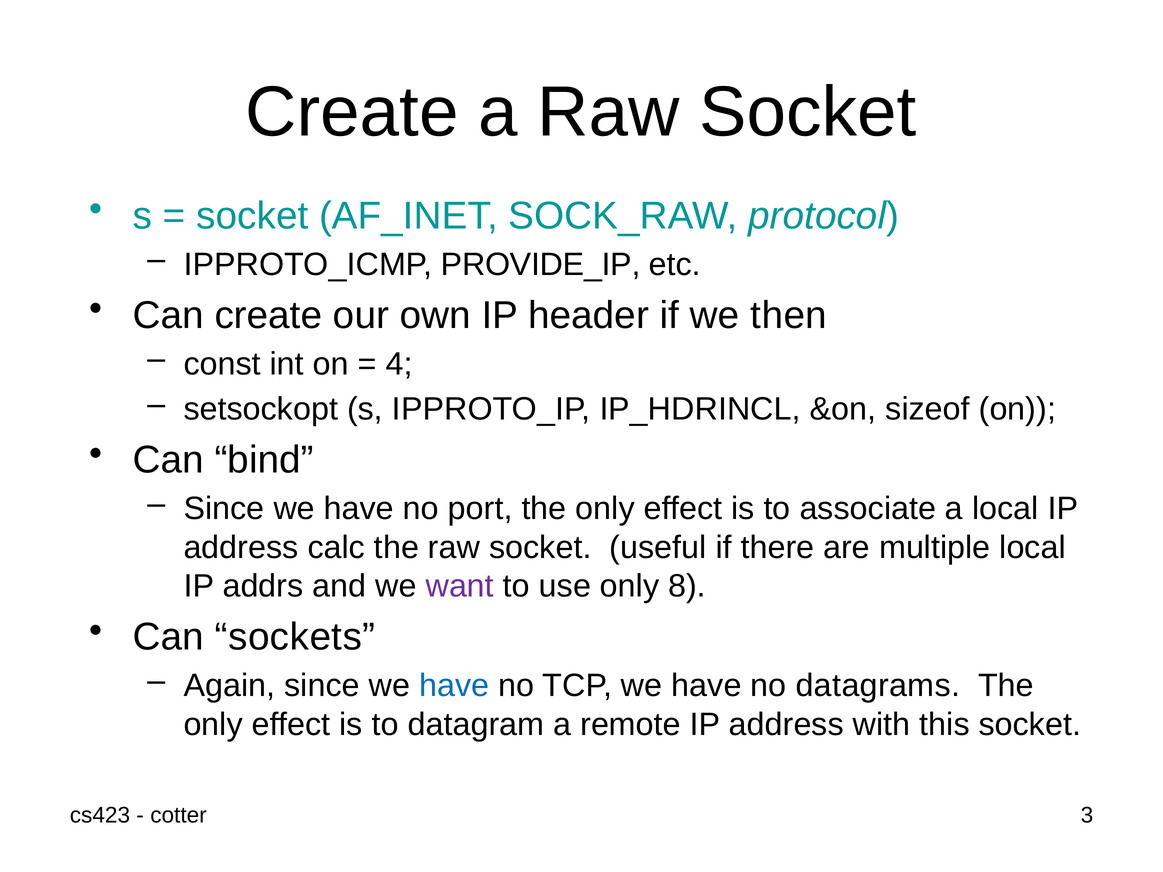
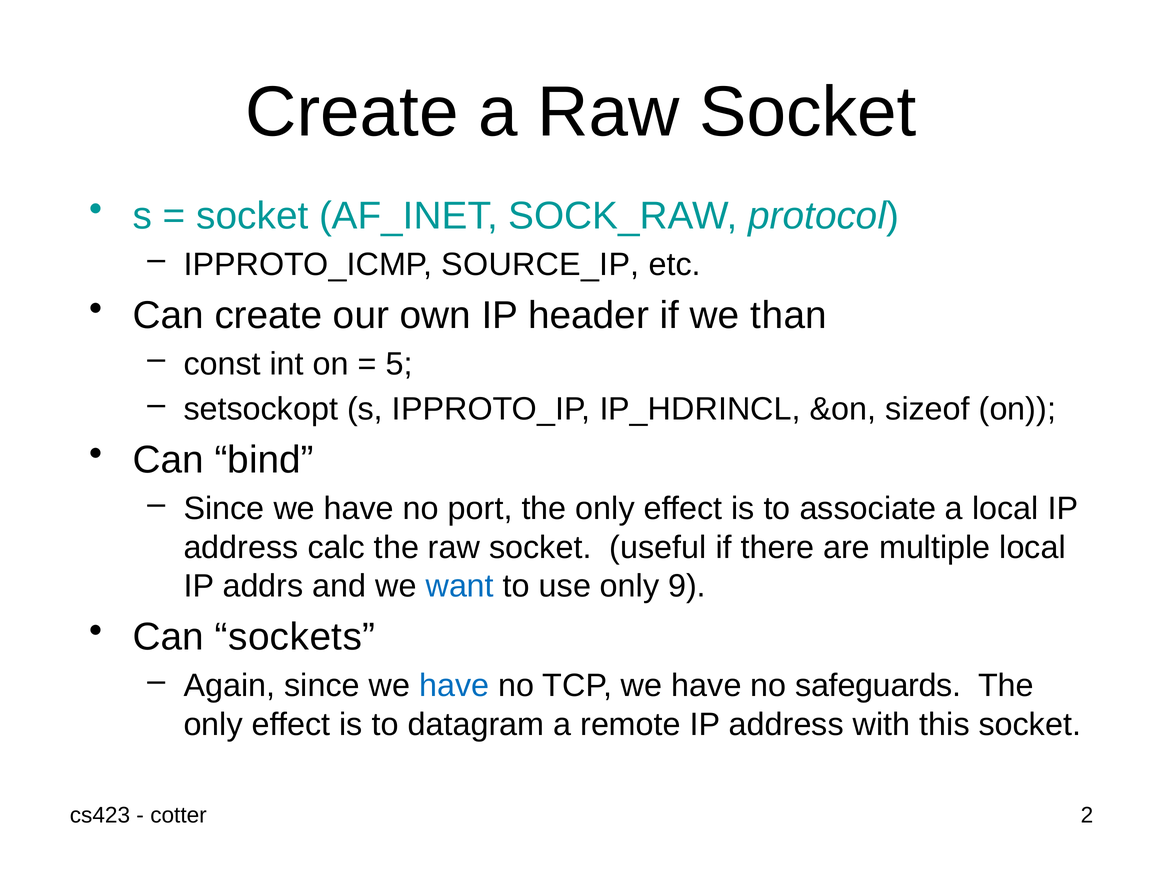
PROVIDE_IP: PROVIDE_IP -> SOURCE_IP (540, 265)
then: then -> than (789, 315)
4: 4 -> 5 (399, 364)
want colour: purple -> blue (460, 586)
8: 8 -> 9 (687, 586)
datagrams: datagrams -> safeguards (878, 686)
3: 3 -> 2 (1087, 815)
